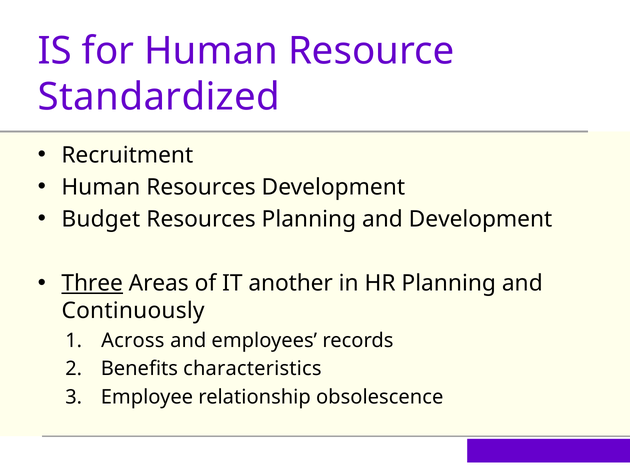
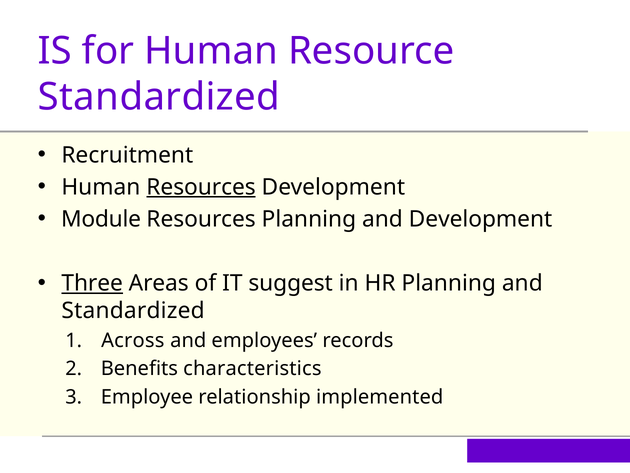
Resources underline: none -> present (201, 187)
Budget: Budget -> Module (101, 219)
another: another -> suggest (291, 283)
Continuously: Continuously -> Standardized (133, 310)
obsolescence: obsolescence -> implemented (380, 397)
